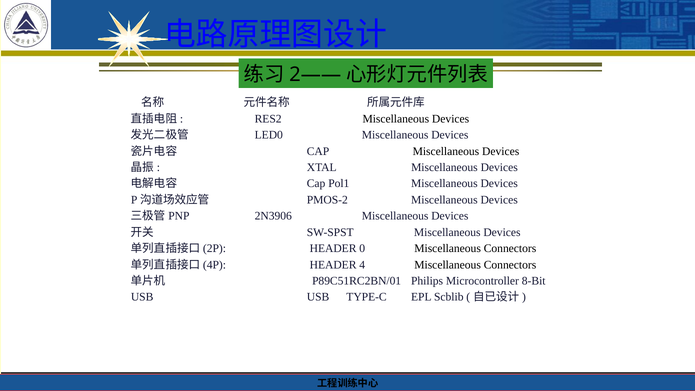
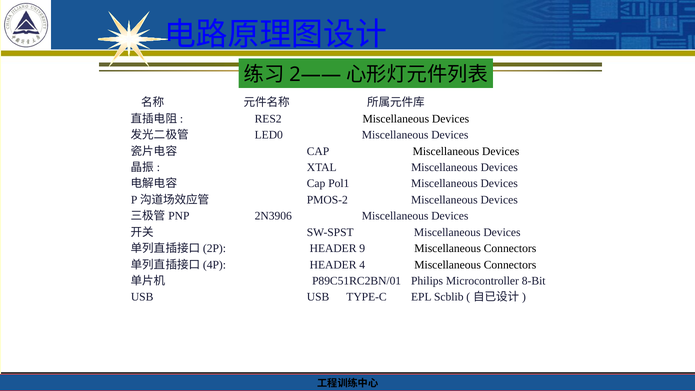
0: 0 -> 9 (362, 248)
